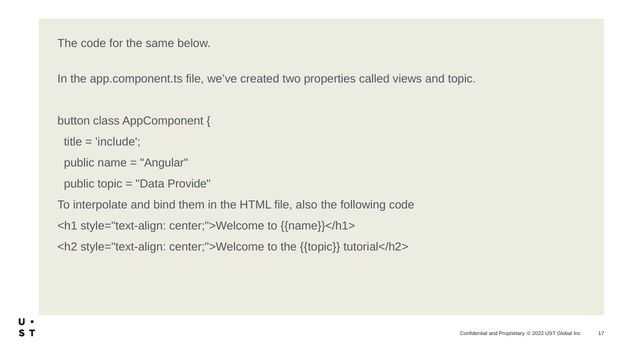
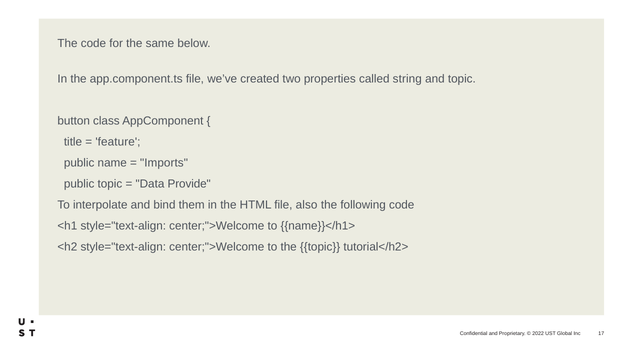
views: views -> string (407, 79)
include: include -> feature (118, 142)
Angular: Angular -> Imports (164, 163)
